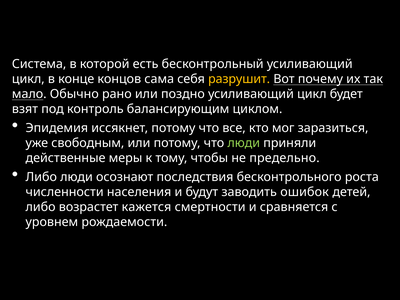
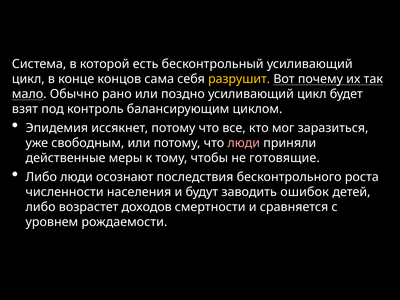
люди colour: light green -> pink (244, 143)
предельно: предельно -> готовящие (284, 158)
кажется: кажется -> доходов (147, 207)
